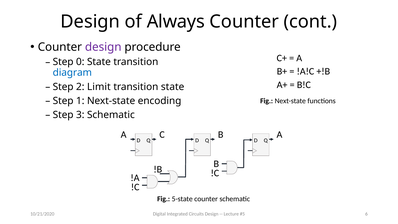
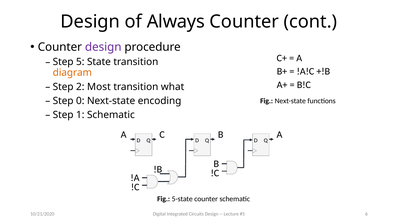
0: 0 -> 5 (80, 62)
diagram colour: blue -> orange (72, 73)
Limit: Limit -> Most (99, 87)
transition state: state -> what (173, 87)
1: 1 -> 0 (80, 101)
3: 3 -> 1 (80, 115)
